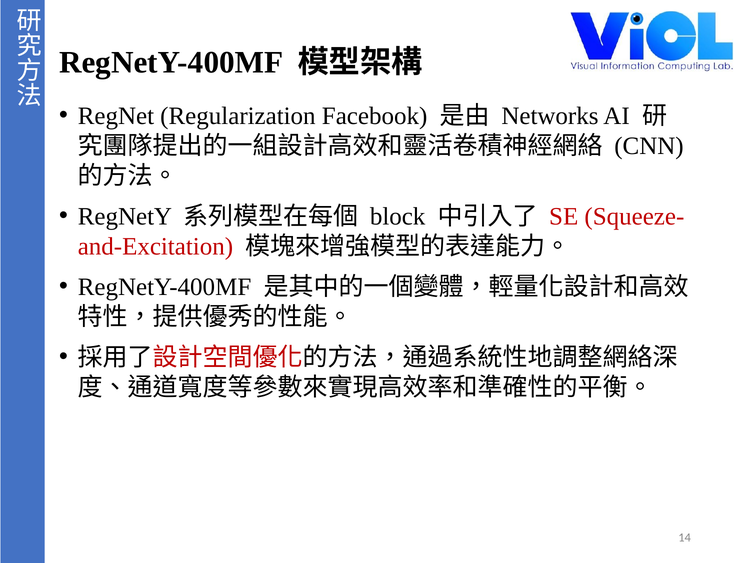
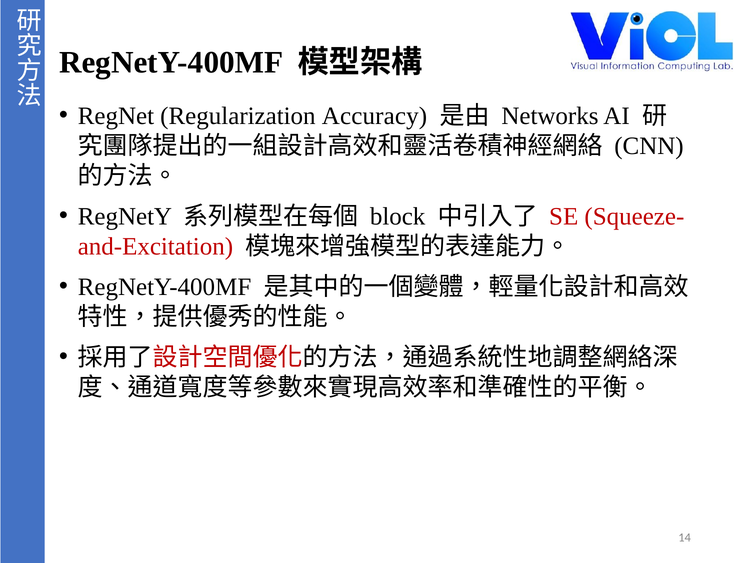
Facebook: Facebook -> Accuracy (375, 116)
